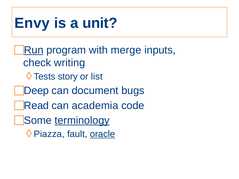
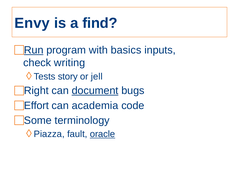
unit: unit -> find (100, 23)
merge: merge -> basics (126, 50)
list: list -> jell (97, 77)
Deep: Deep -> Right (36, 91)
document underline: none -> present (95, 91)
Read: Read -> Effort (36, 106)
terminology underline: present -> none (82, 121)
